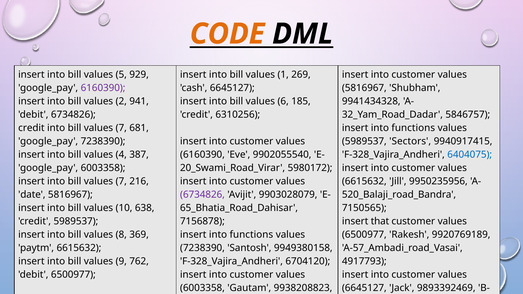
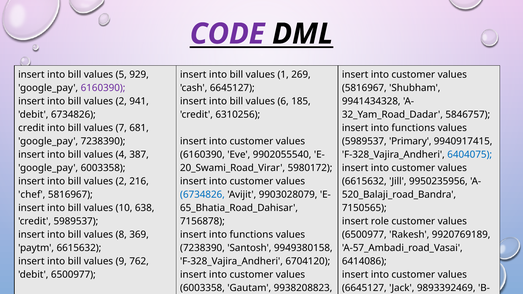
CODE colour: orange -> purple (227, 34)
Sectors: Sectors -> Primary (410, 142)
7: 7 -> 2 (121, 182)
date: date -> chef (32, 195)
6734826 colour: purple -> blue (202, 195)
that: that -> role (380, 222)
4917793: 4917793 -> 6414086 (364, 262)
